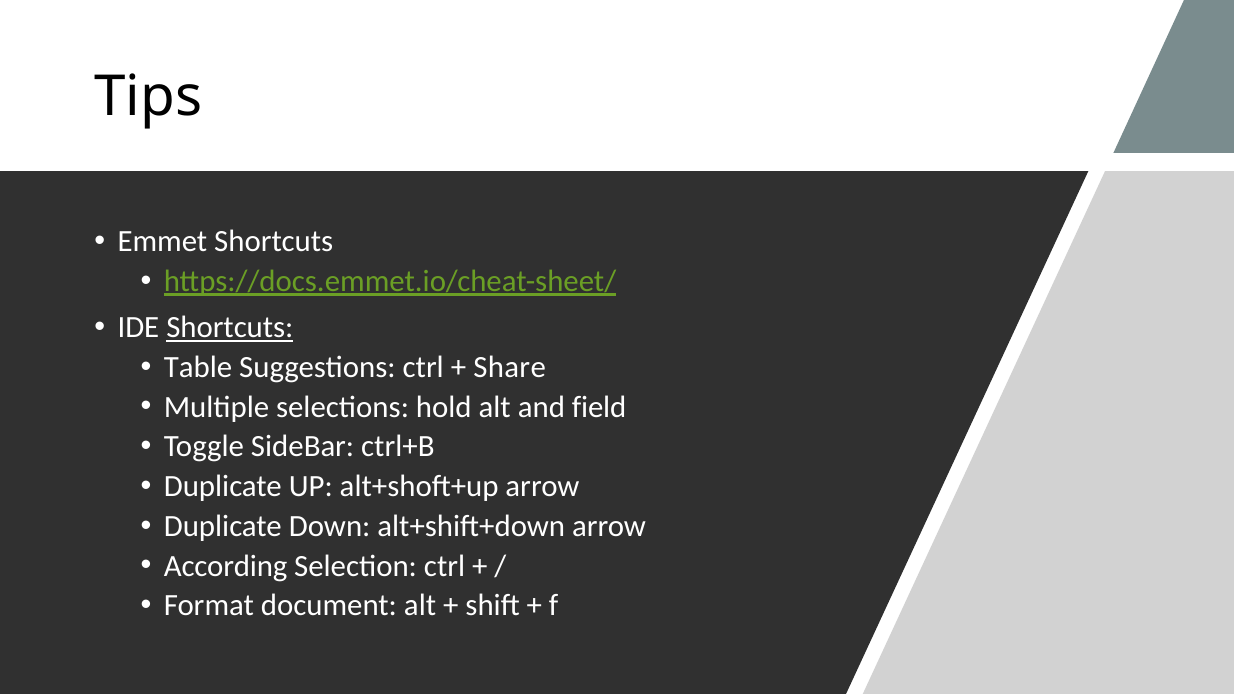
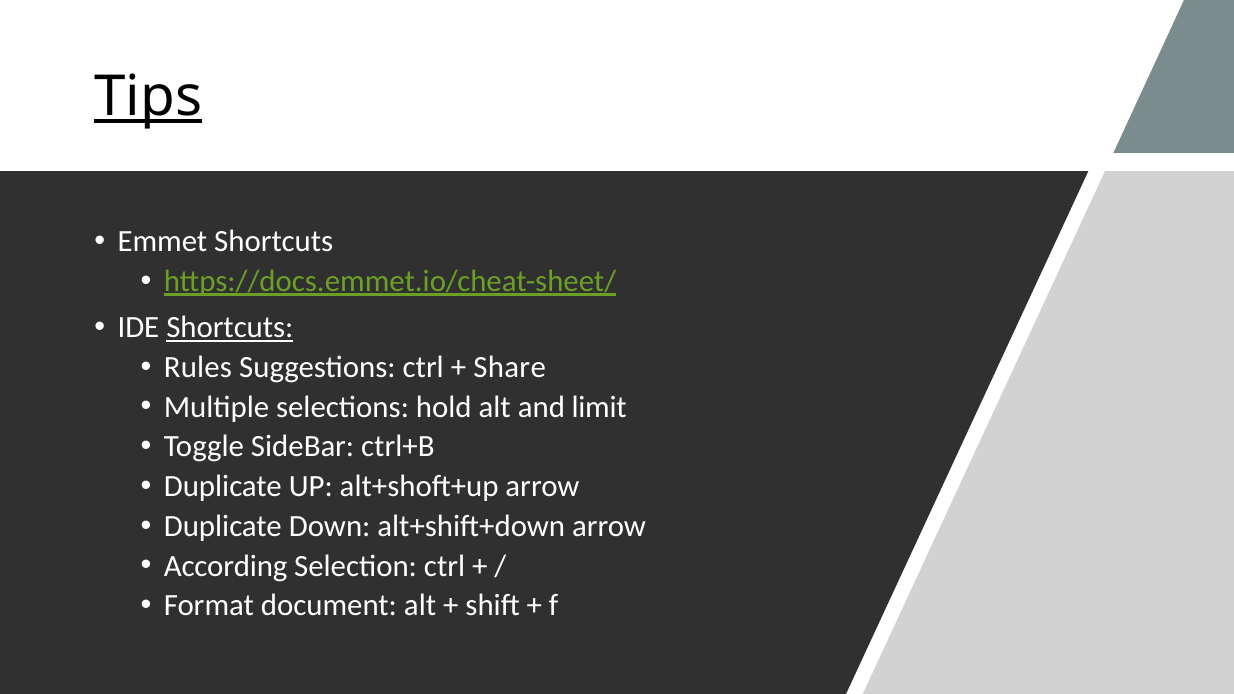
Tips underline: none -> present (148, 97)
Table: Table -> Rules (198, 367)
field: field -> limit (599, 407)
